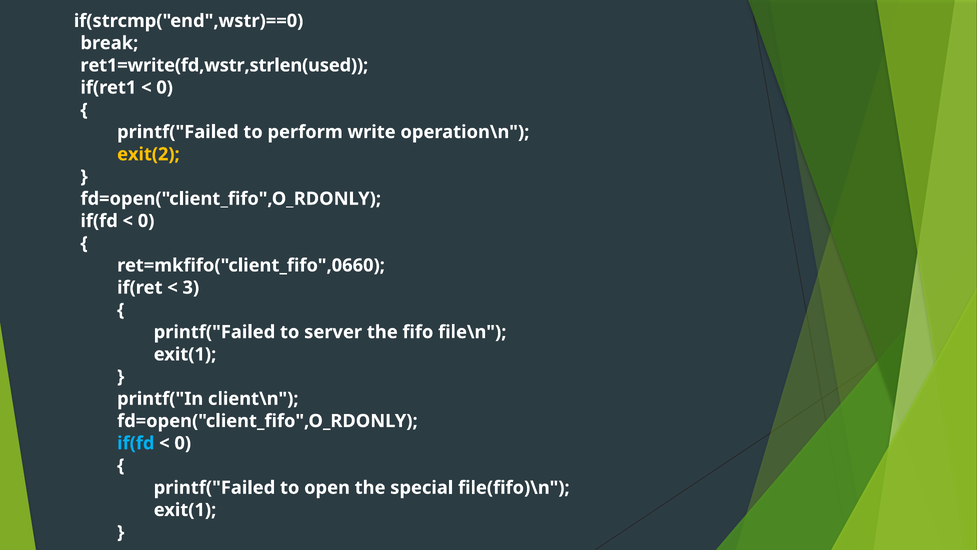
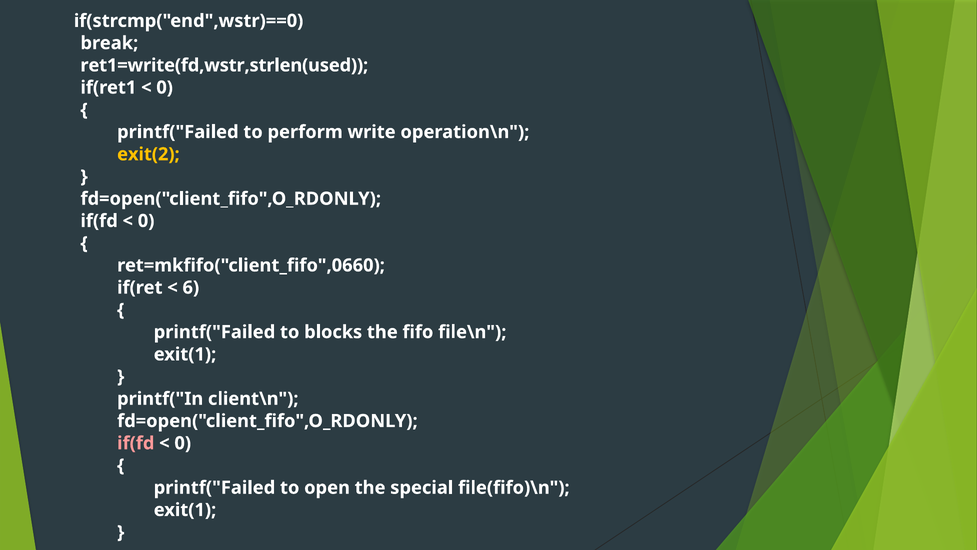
3: 3 -> 6 (191, 287)
server: server -> blocks (333, 332)
if(fd colour: light blue -> pink (136, 443)
